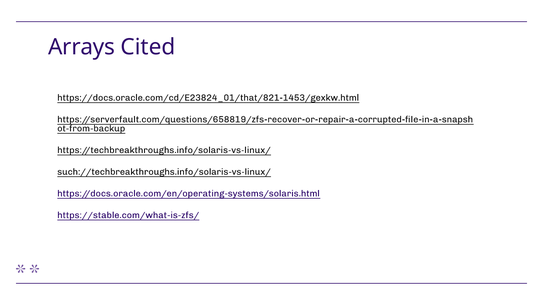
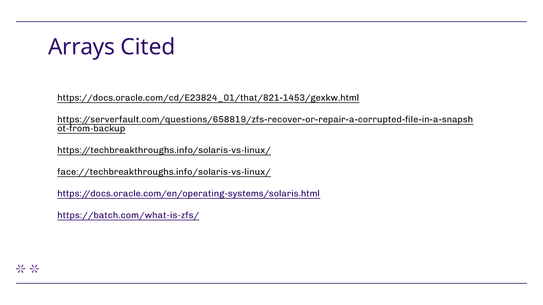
such://techbreakthroughs.info/solaris-vs-linux/: such://techbreakthroughs.info/solaris-vs-linux/ -> face://techbreakthroughs.info/solaris-vs-linux/ (164, 172)
https://stable.com/what-is-zfs/: https://stable.com/what-is-zfs/ -> https://batch.com/what-is-zfs/ (128, 215)
